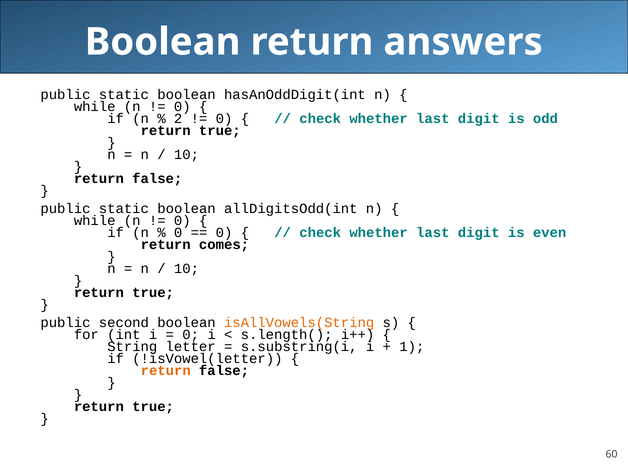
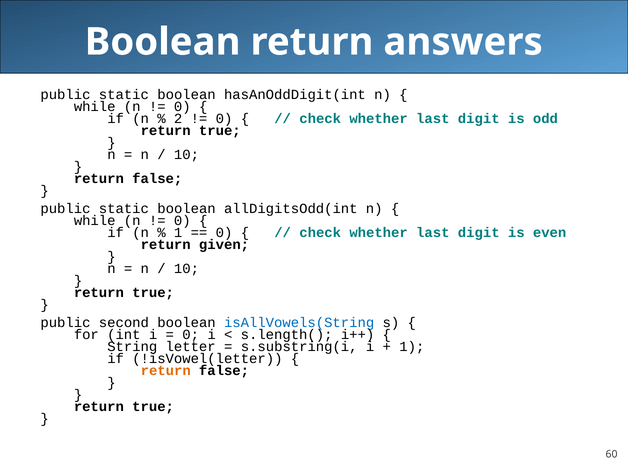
0: 0 -> 1 (178, 233)
comes: comes -> given (224, 245)
isAllVowels(String colour: orange -> blue (299, 323)
